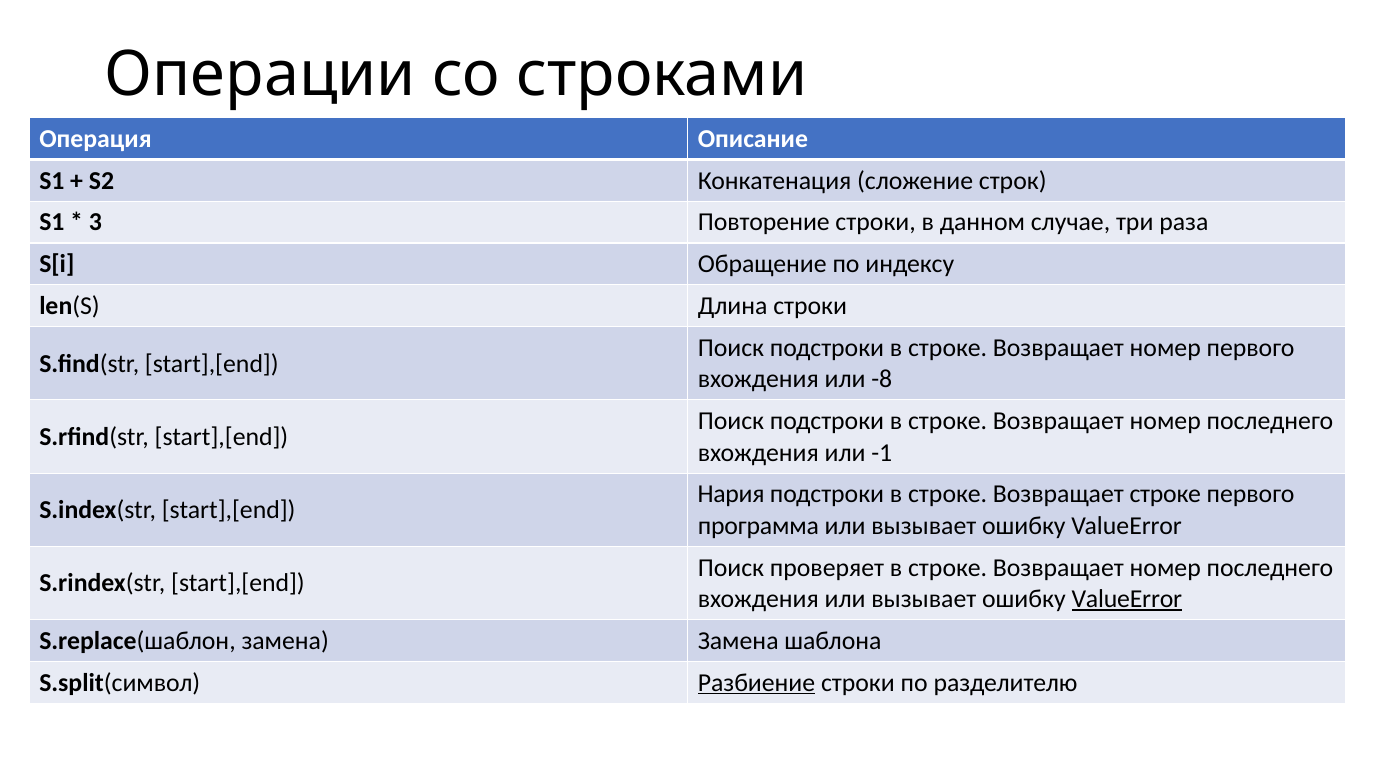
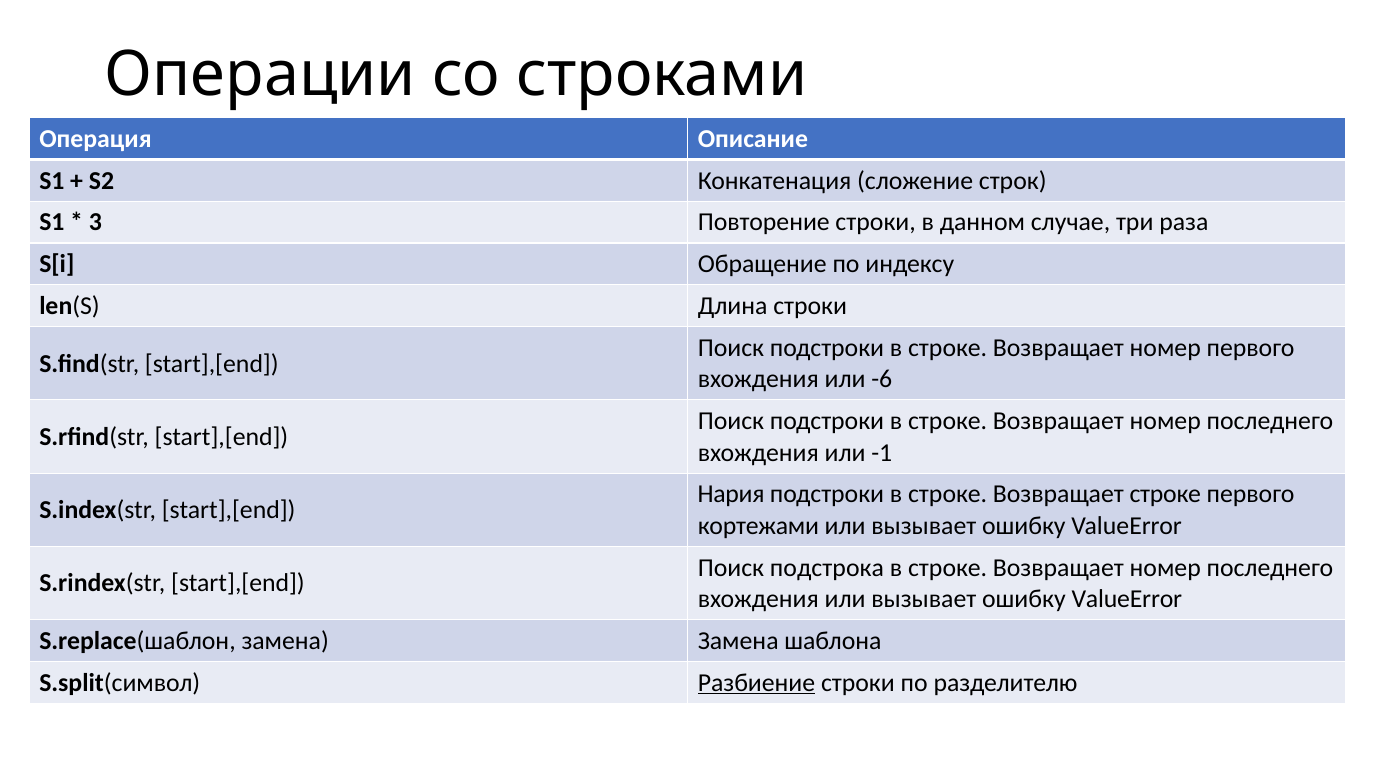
-8: -8 -> -6 (882, 380)
программа: программа -> кортежами (758, 526)
проверяет: проверяет -> подстрока (827, 568)
ValueError underline: present -> none (1127, 599)
